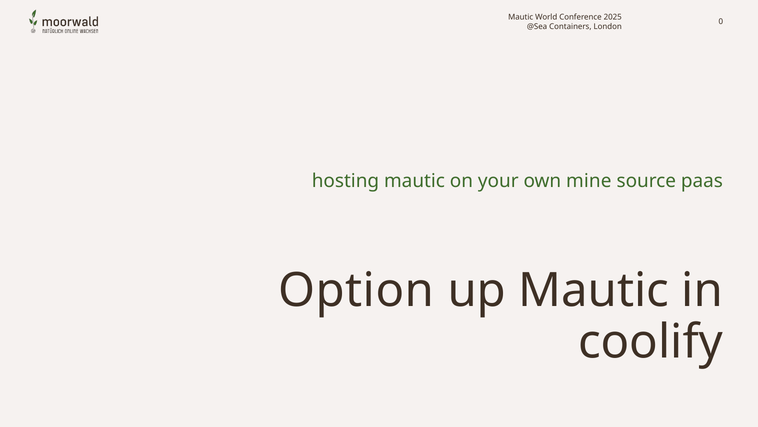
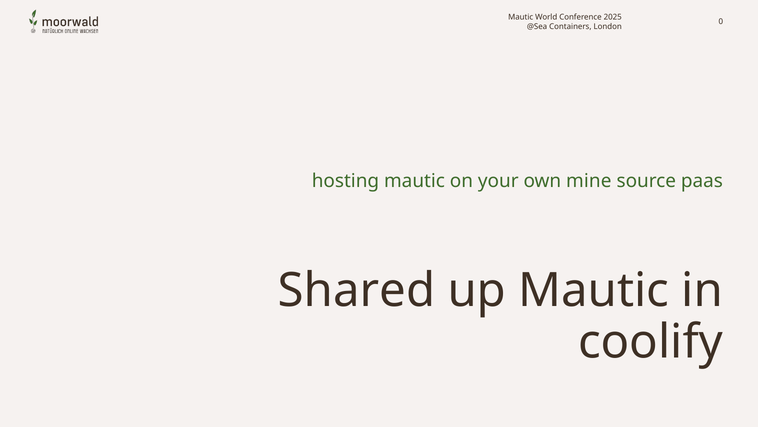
Option: Option -> Shared (356, 290)
